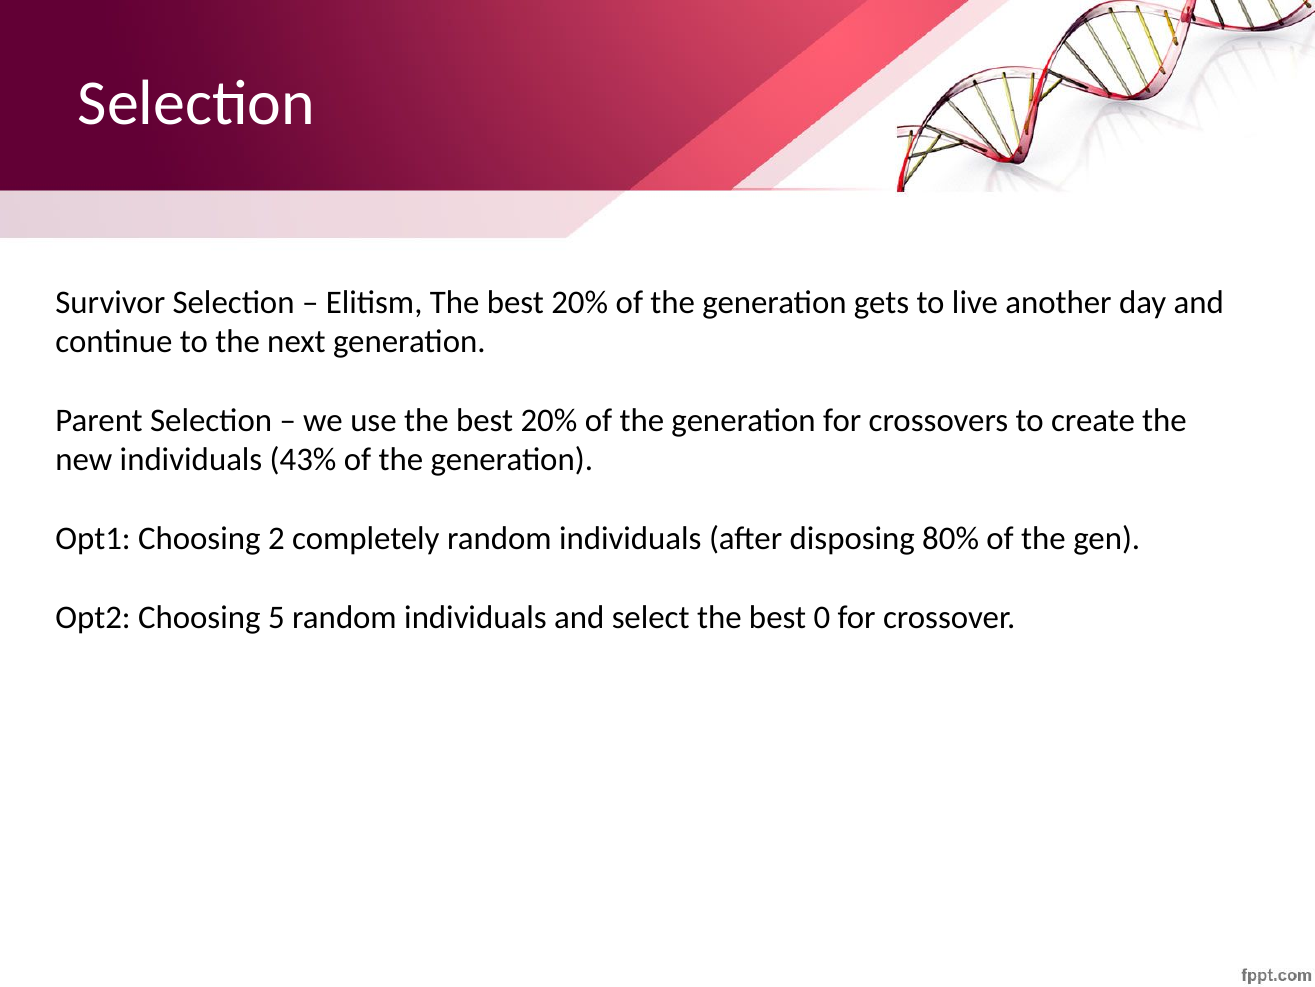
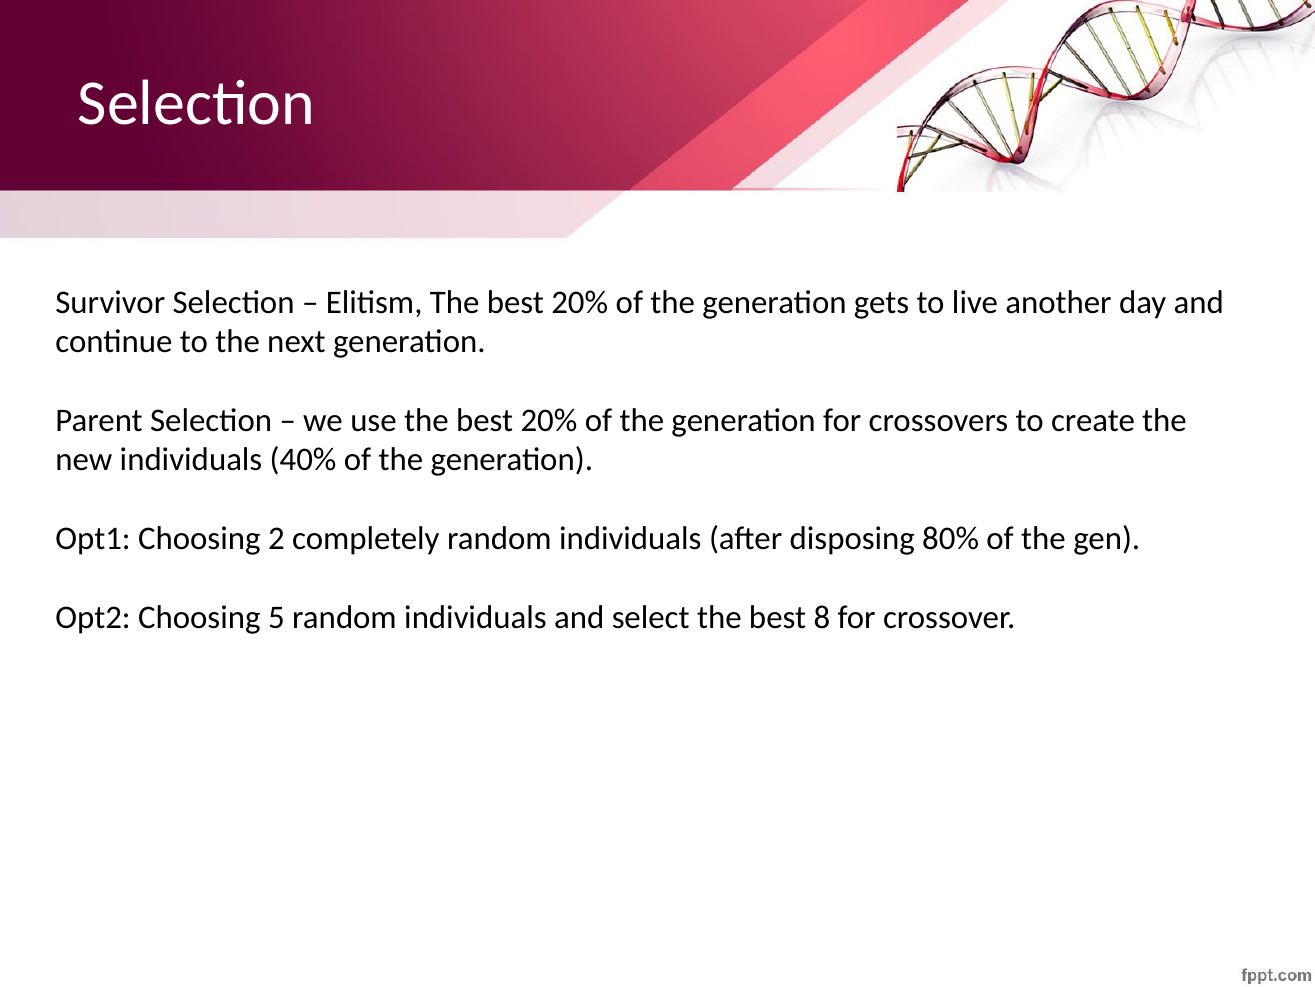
43%: 43% -> 40% (303, 460)
0: 0 -> 8 (822, 618)
